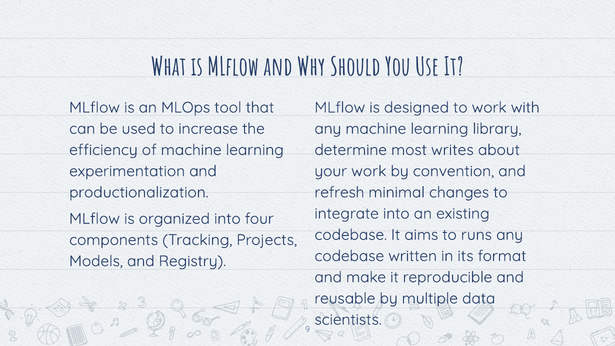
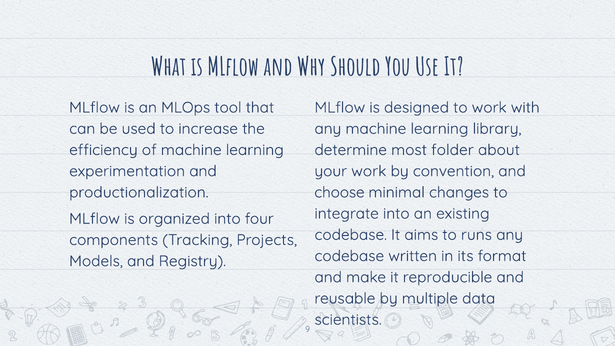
writes: writes -> folder (452, 150)
refresh: refresh -> choose (339, 192)
